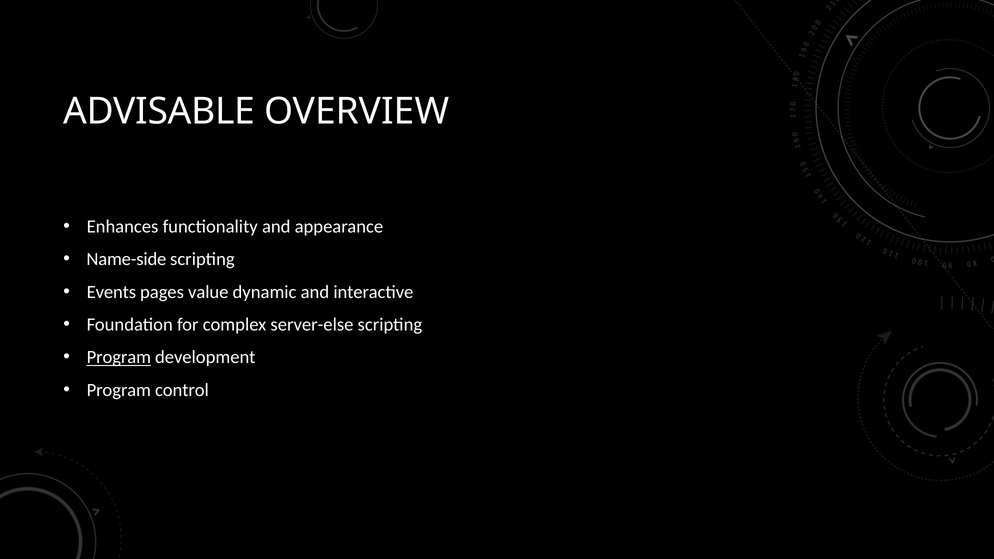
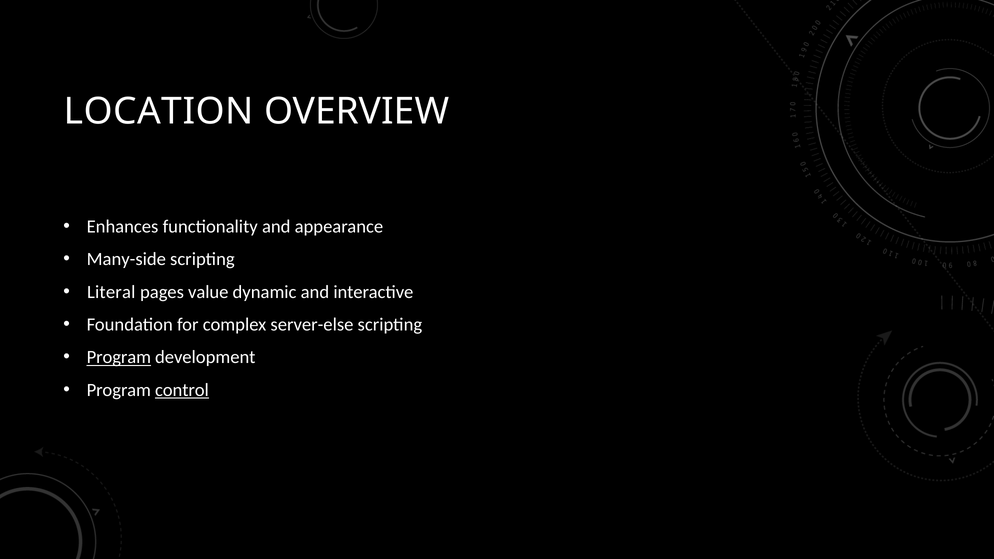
ADVISABLE: ADVISABLE -> LOCATION (159, 112)
Name-side: Name-side -> Many-side (126, 259)
Events: Events -> Literal (111, 292)
control underline: none -> present (182, 390)
